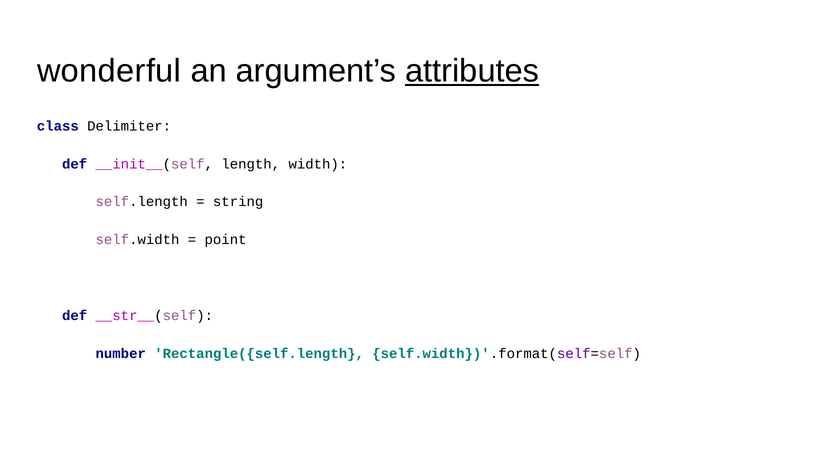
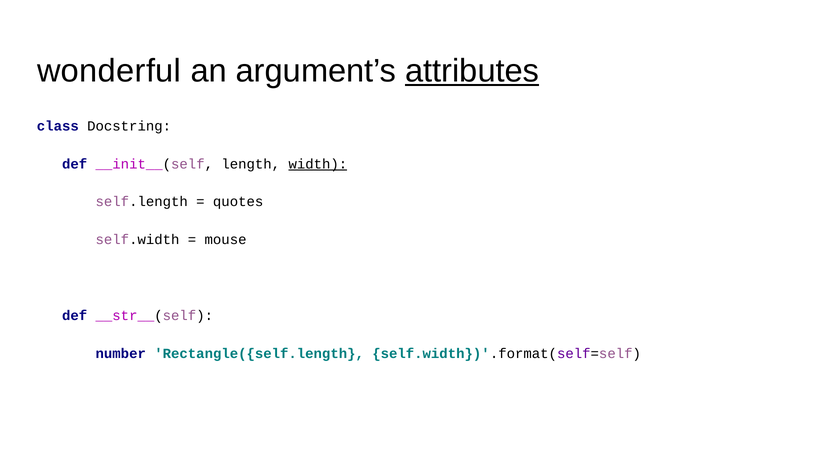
Delimiter: Delimiter -> Docstring (129, 126)
width underline: none -> present (318, 164)
string: string -> quotes (238, 202)
point: point -> mouse (226, 240)
